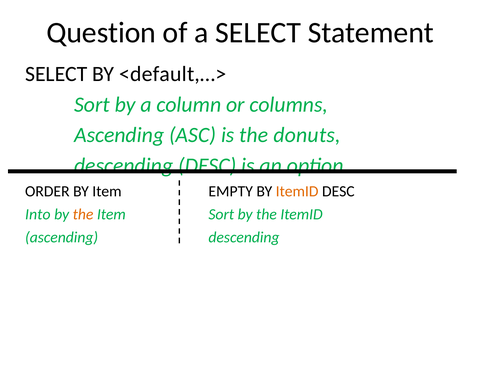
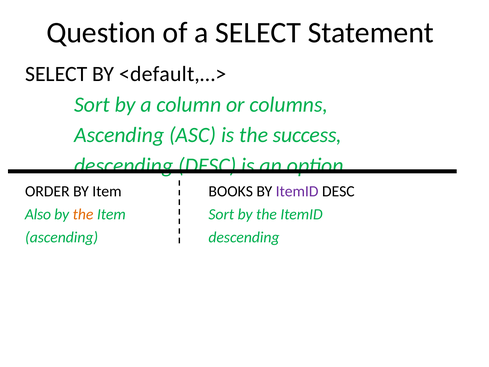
donuts: donuts -> success (307, 135)
EMPTY: EMPTY -> BOOKS (231, 191)
ItemID colour: orange -> purple (297, 191)
Into: Into -> Also (38, 214)
